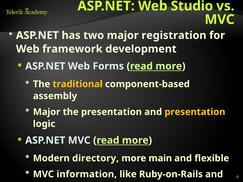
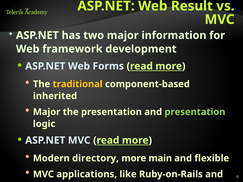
Studio: Studio -> Result (192, 6)
registration: registration -> information (174, 35)
assembly: assembly -> inherited (55, 96)
presentation colour: yellow -> light green (195, 112)
information: information -> applications (87, 174)
